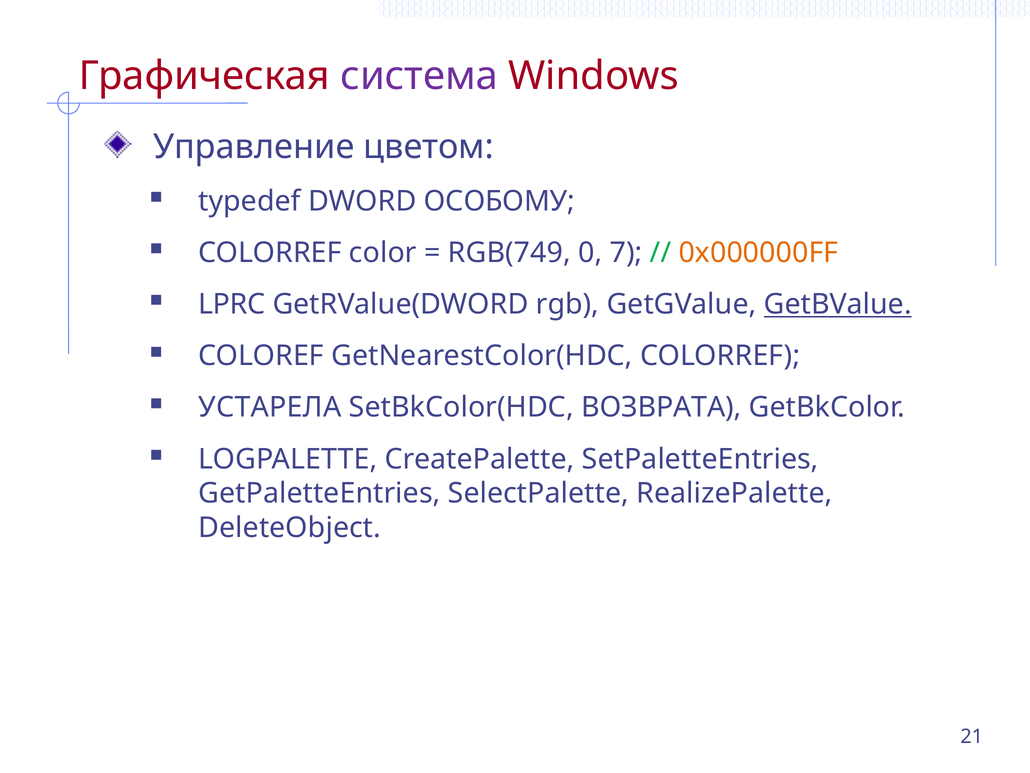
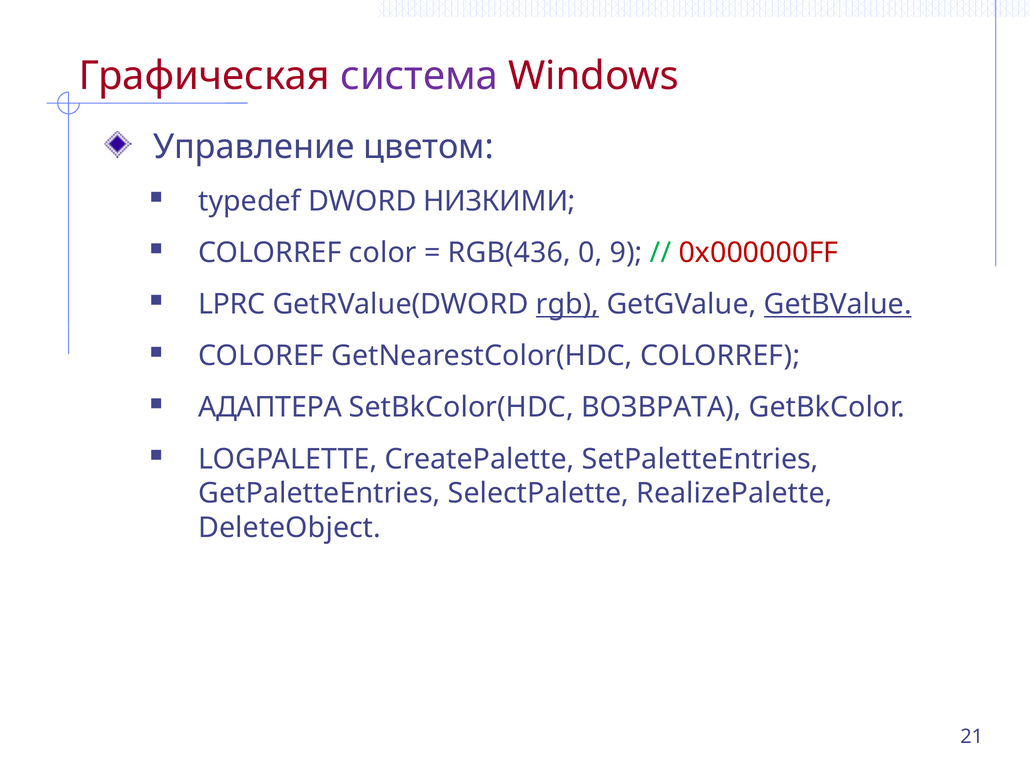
ОСОБОМУ: ОСОБОМУ -> НИЗКИМИ (499, 201)
RGB(749: RGB(749 -> RGB(436 (509, 253)
7: 7 -> 9 (626, 253)
0x000000FF colour: orange -> red (758, 253)
rgb underline: none -> present (568, 304)
УСТАРЕЛА: УСТАРЕЛА -> АДАПТЕРА (270, 407)
